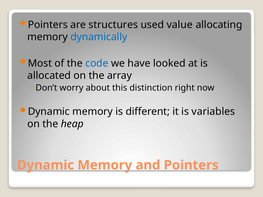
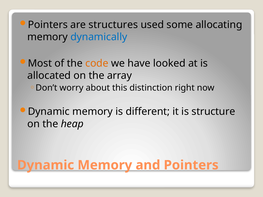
value: value -> some (180, 25)
code colour: blue -> orange (97, 63)
variables: variables -> structure (213, 112)
